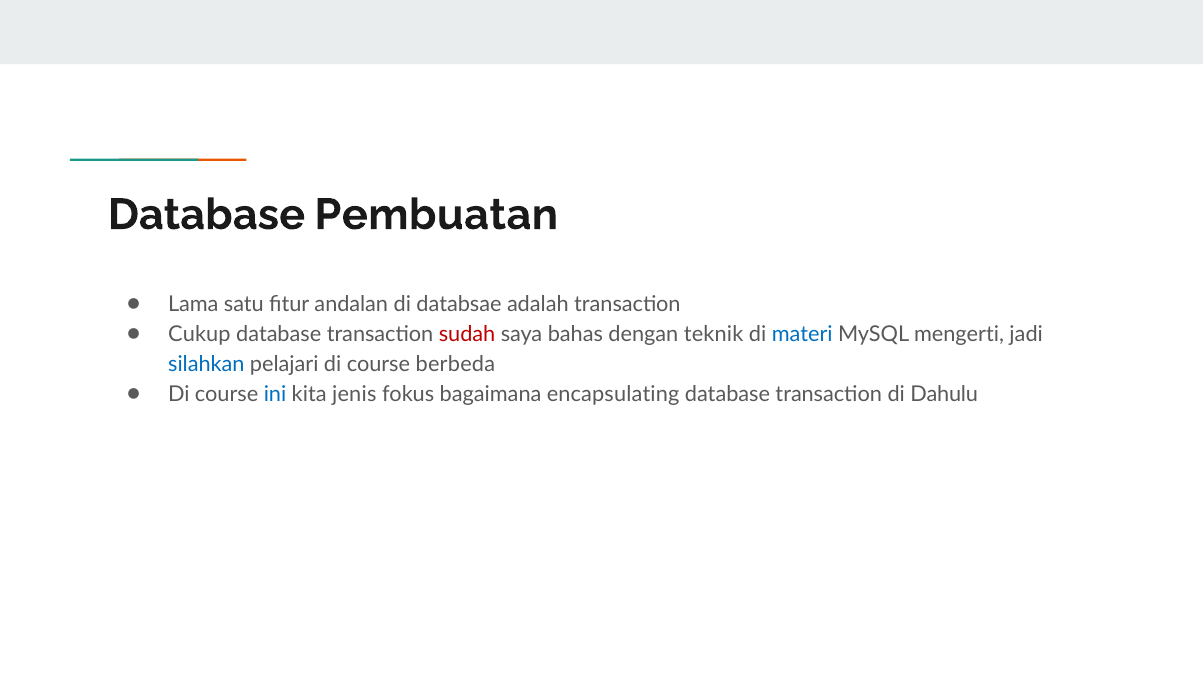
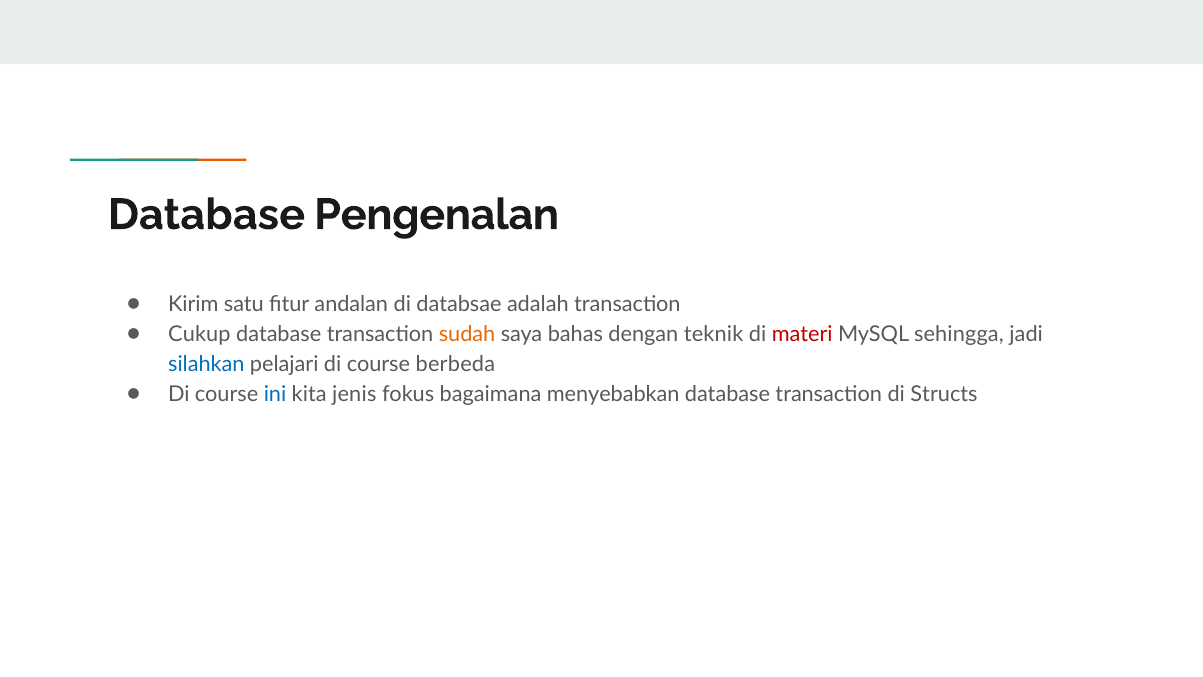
Pembuatan: Pembuatan -> Pengenalan (437, 215)
Lama: Lama -> Kirim (193, 304)
sudah colour: red -> orange (467, 334)
materi colour: blue -> red (802, 334)
mengerti: mengerti -> sehingga (959, 334)
encapsulating: encapsulating -> menyebabkan (613, 394)
Dahulu: Dahulu -> Structs (944, 394)
